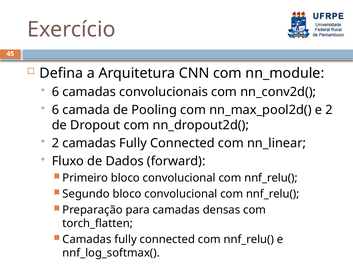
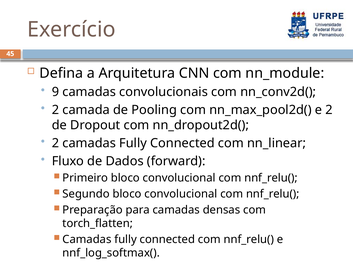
6: 6 -> 9 (56, 92)
6: 6 -> 2 (56, 110)
